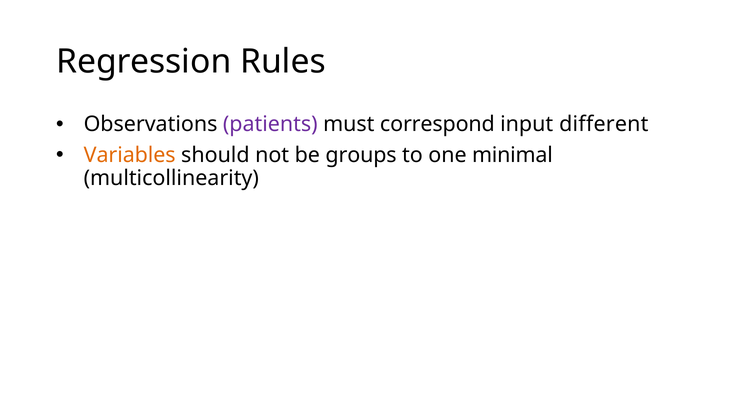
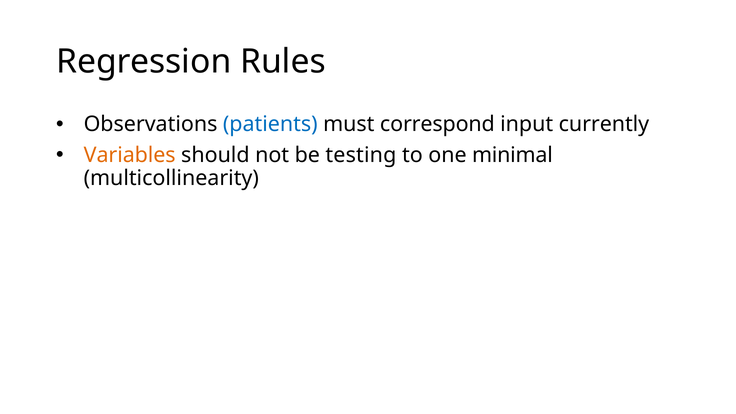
patients colour: purple -> blue (270, 124)
different: different -> currently (604, 124)
groups: groups -> testing (361, 155)
